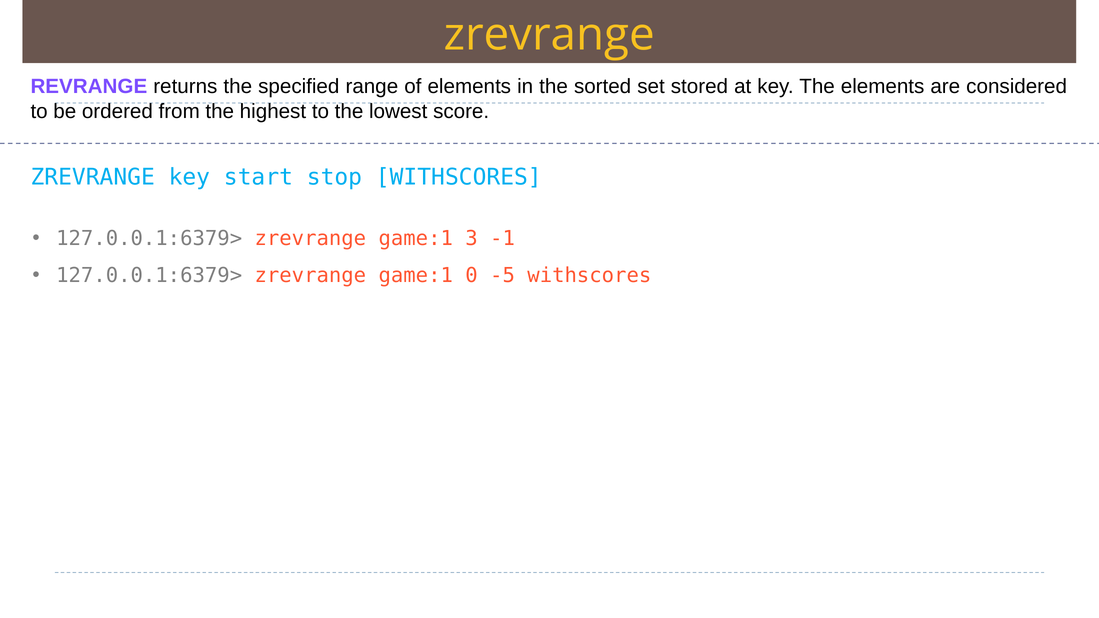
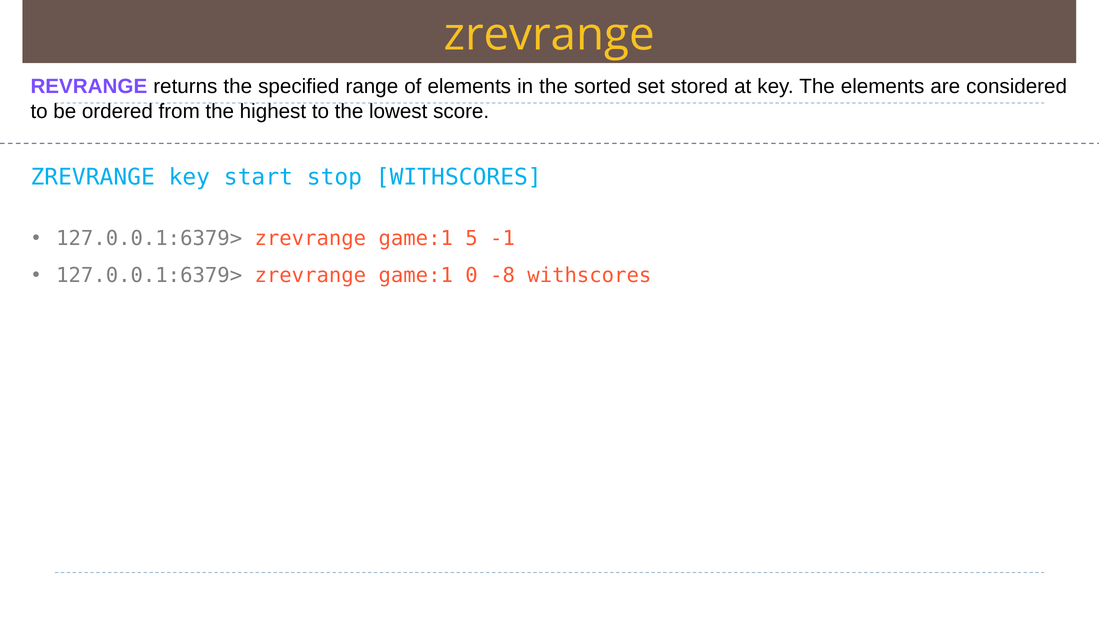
3: 3 -> 5 (472, 238)
-5: -5 -> -8 (502, 275)
